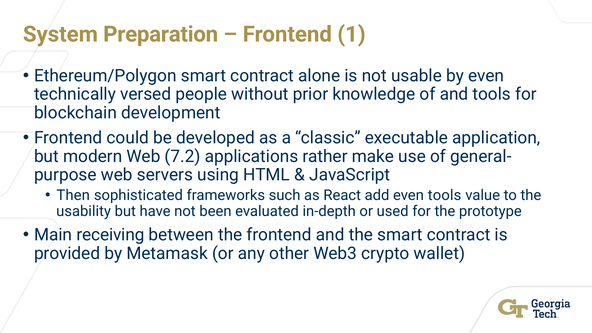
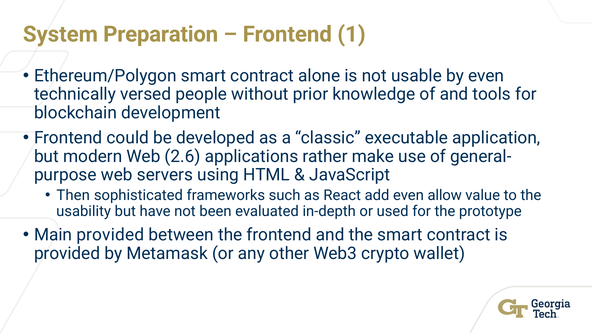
7.2: 7.2 -> 2.6 (183, 156)
even tools: tools -> allow (445, 195)
Main receiving: receiving -> provided (110, 235)
